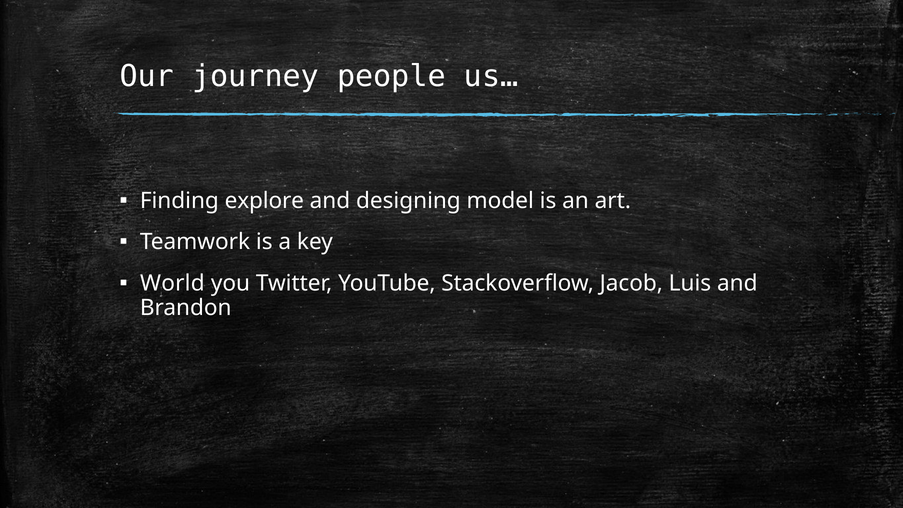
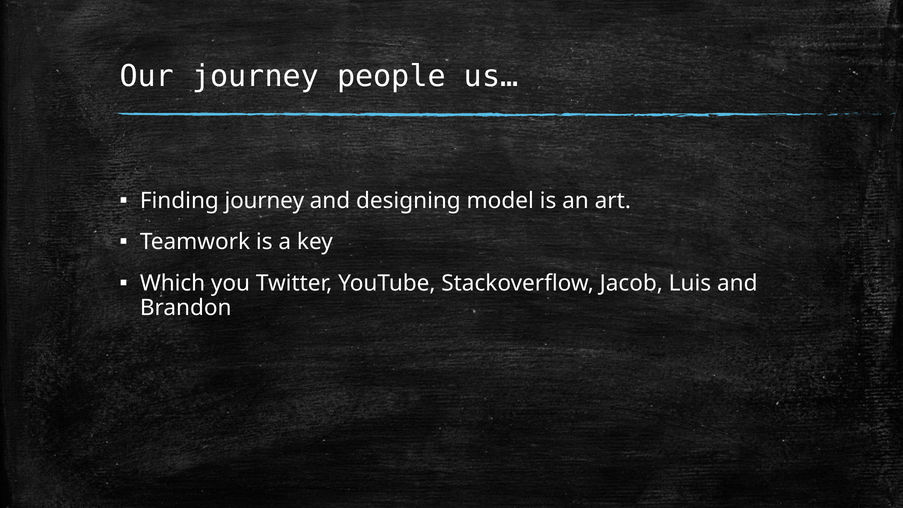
Finding explore: explore -> journey (264, 201)
World: World -> Which (172, 283)
